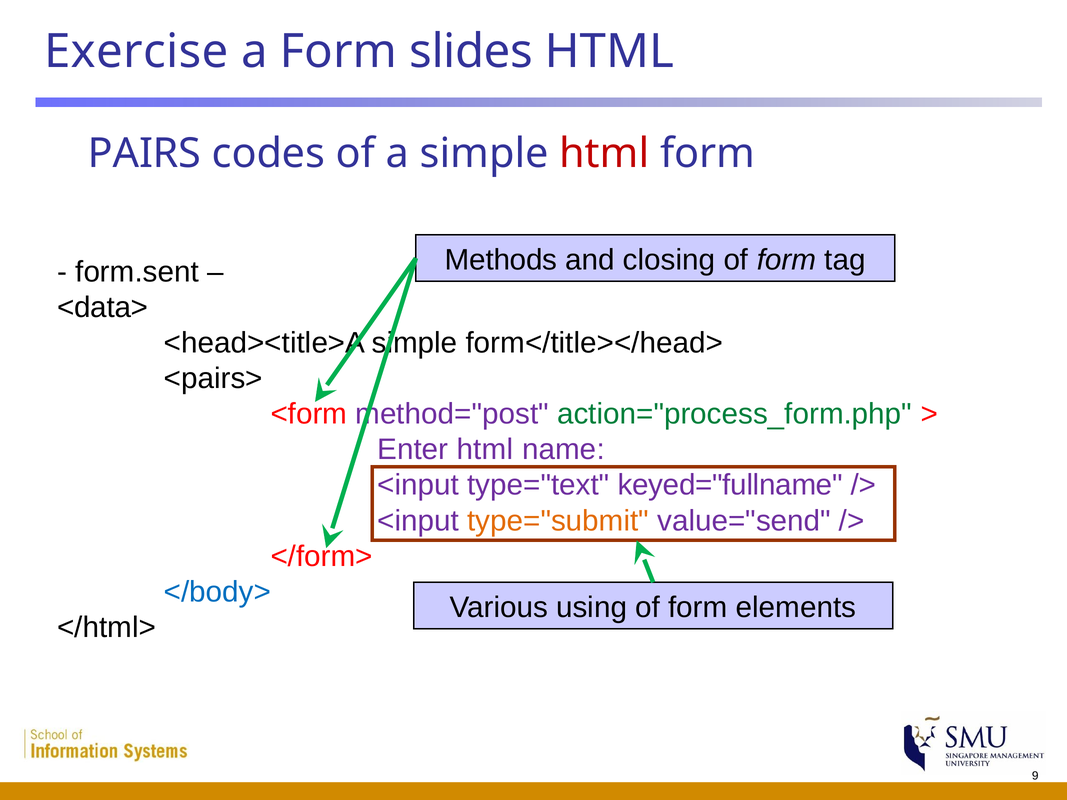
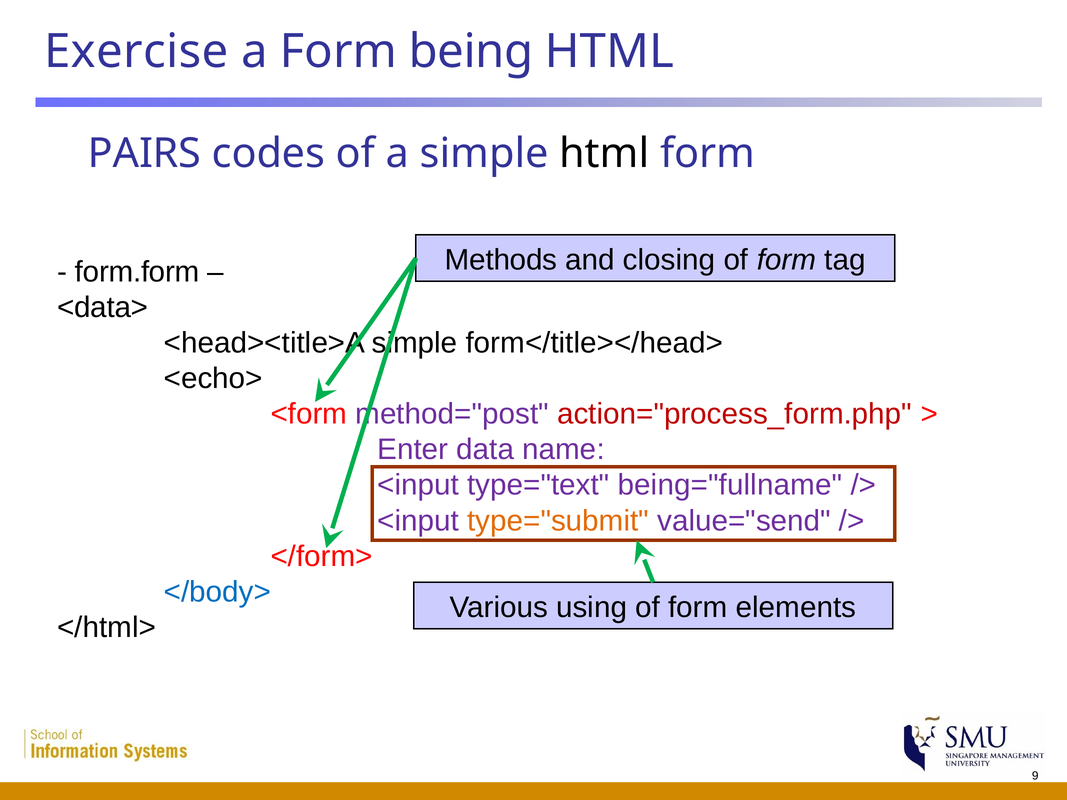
slides: slides -> being (471, 52)
html colour: red -> black (604, 154)
form.sent: form.sent -> form.form (137, 272)
<pairs>: <pairs> -> <echo> (213, 379)
action="process_form.php colour: green -> red (735, 414)
html: html -> data (485, 450)
keyed="fullname: keyed="fullname -> being="fullname (730, 485)
